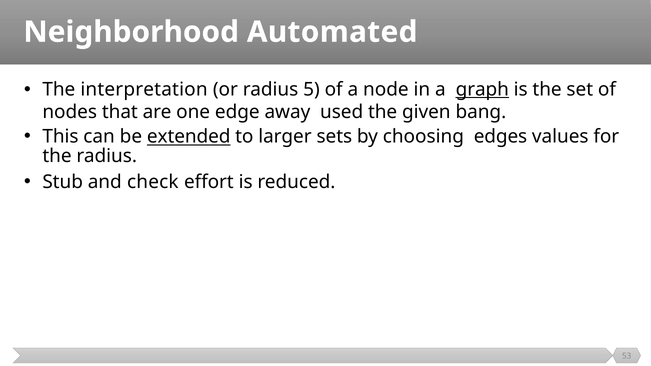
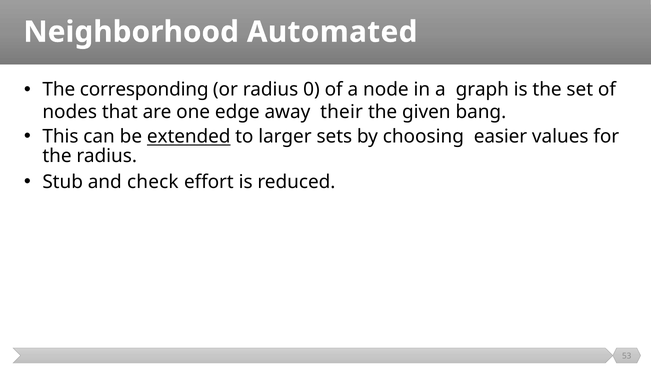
interpretation: interpretation -> corresponding (144, 89)
5: 5 -> 0 (311, 89)
graph underline: present -> none (482, 89)
used: used -> their (342, 112)
edges: edges -> easier (500, 137)
